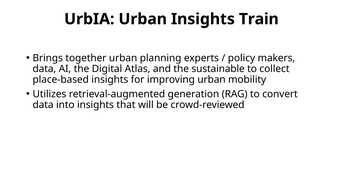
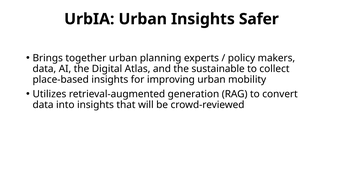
Train: Train -> Safer (259, 19)
